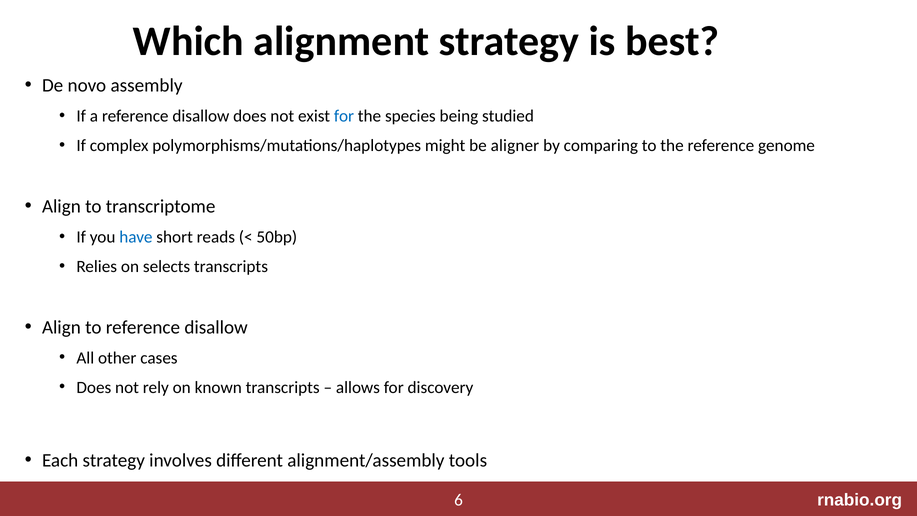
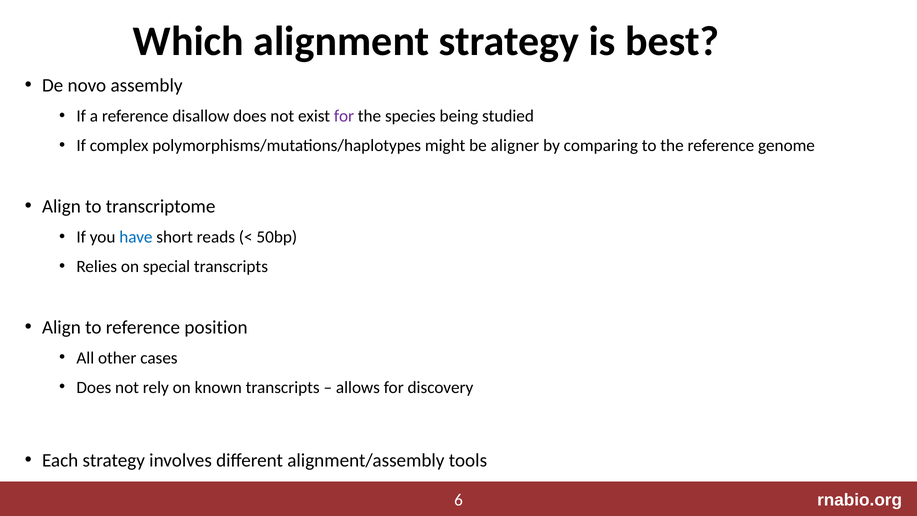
for colour: blue -> purple (344, 116)
selects: selects -> special (167, 266)
to reference disallow: disallow -> position (216, 327)
